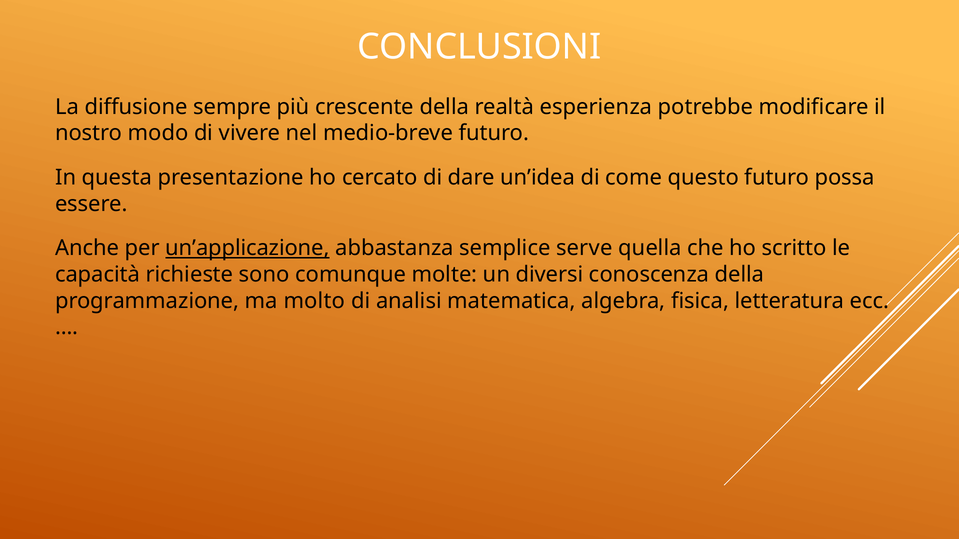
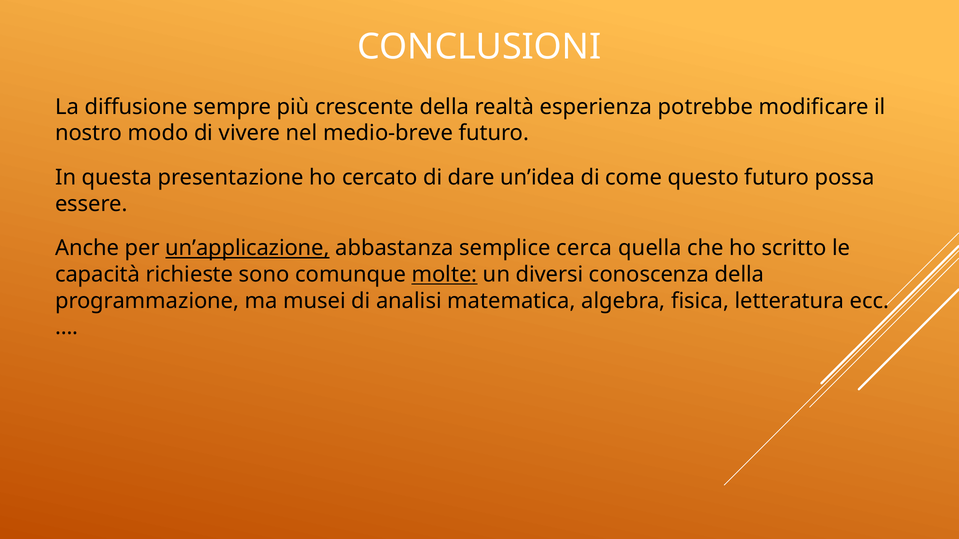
serve: serve -> cerca (584, 248)
molte underline: none -> present (445, 275)
molto: molto -> musei (315, 301)
